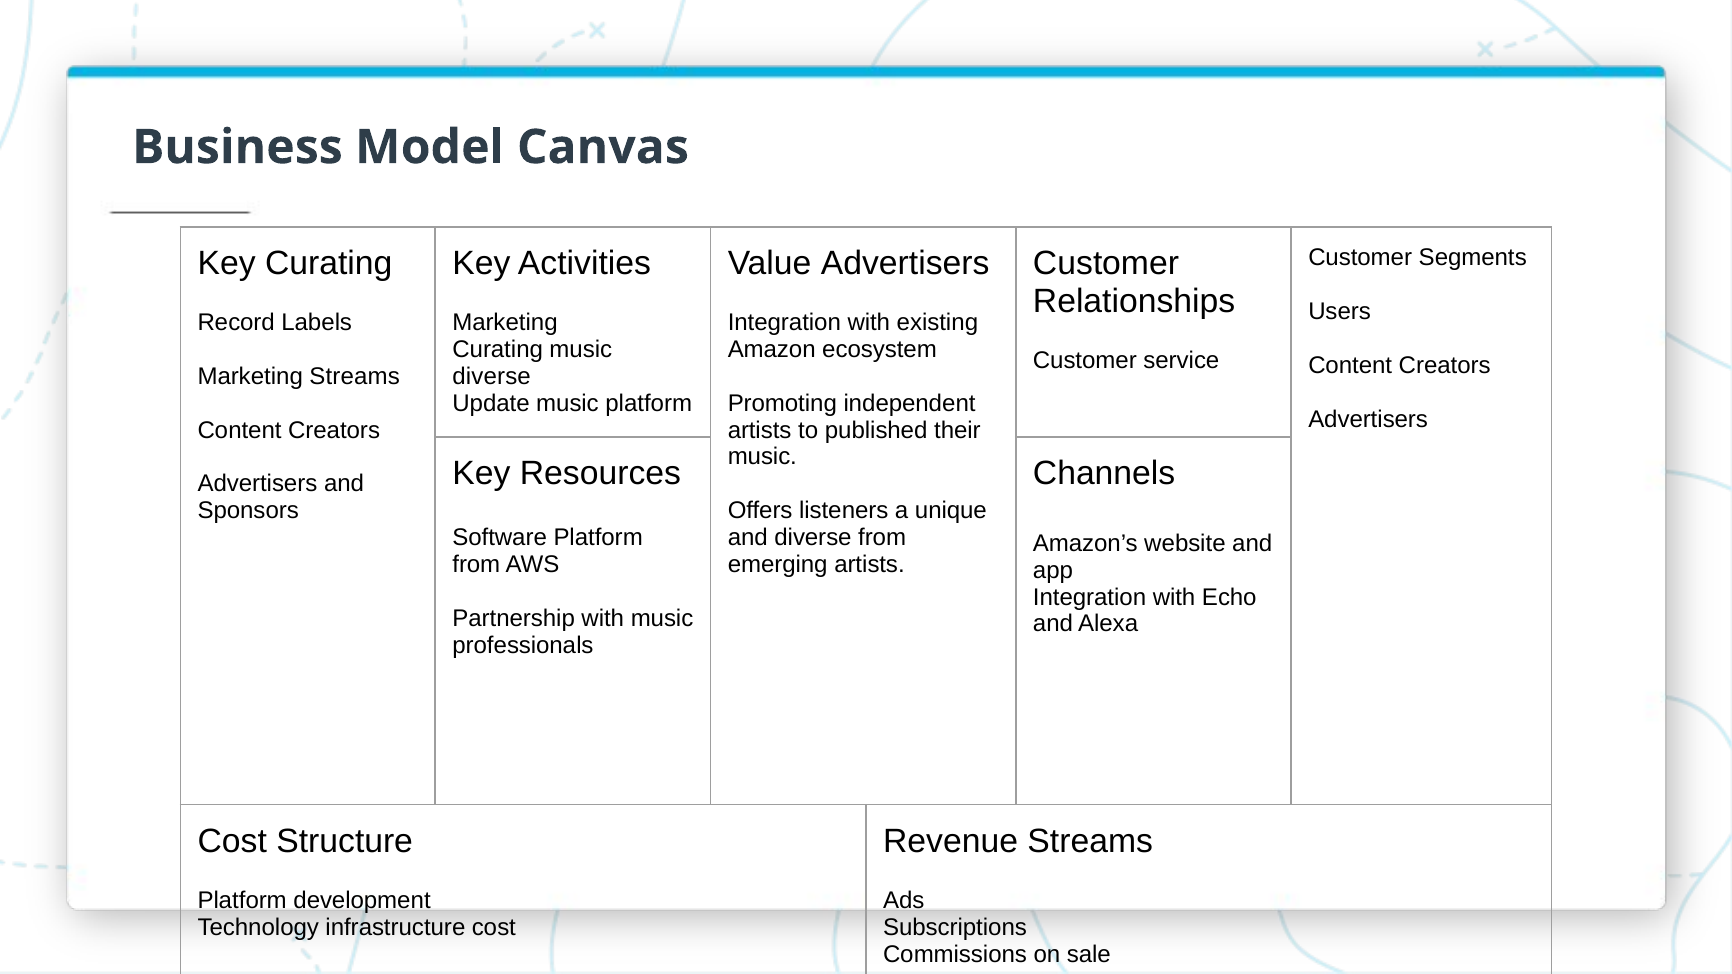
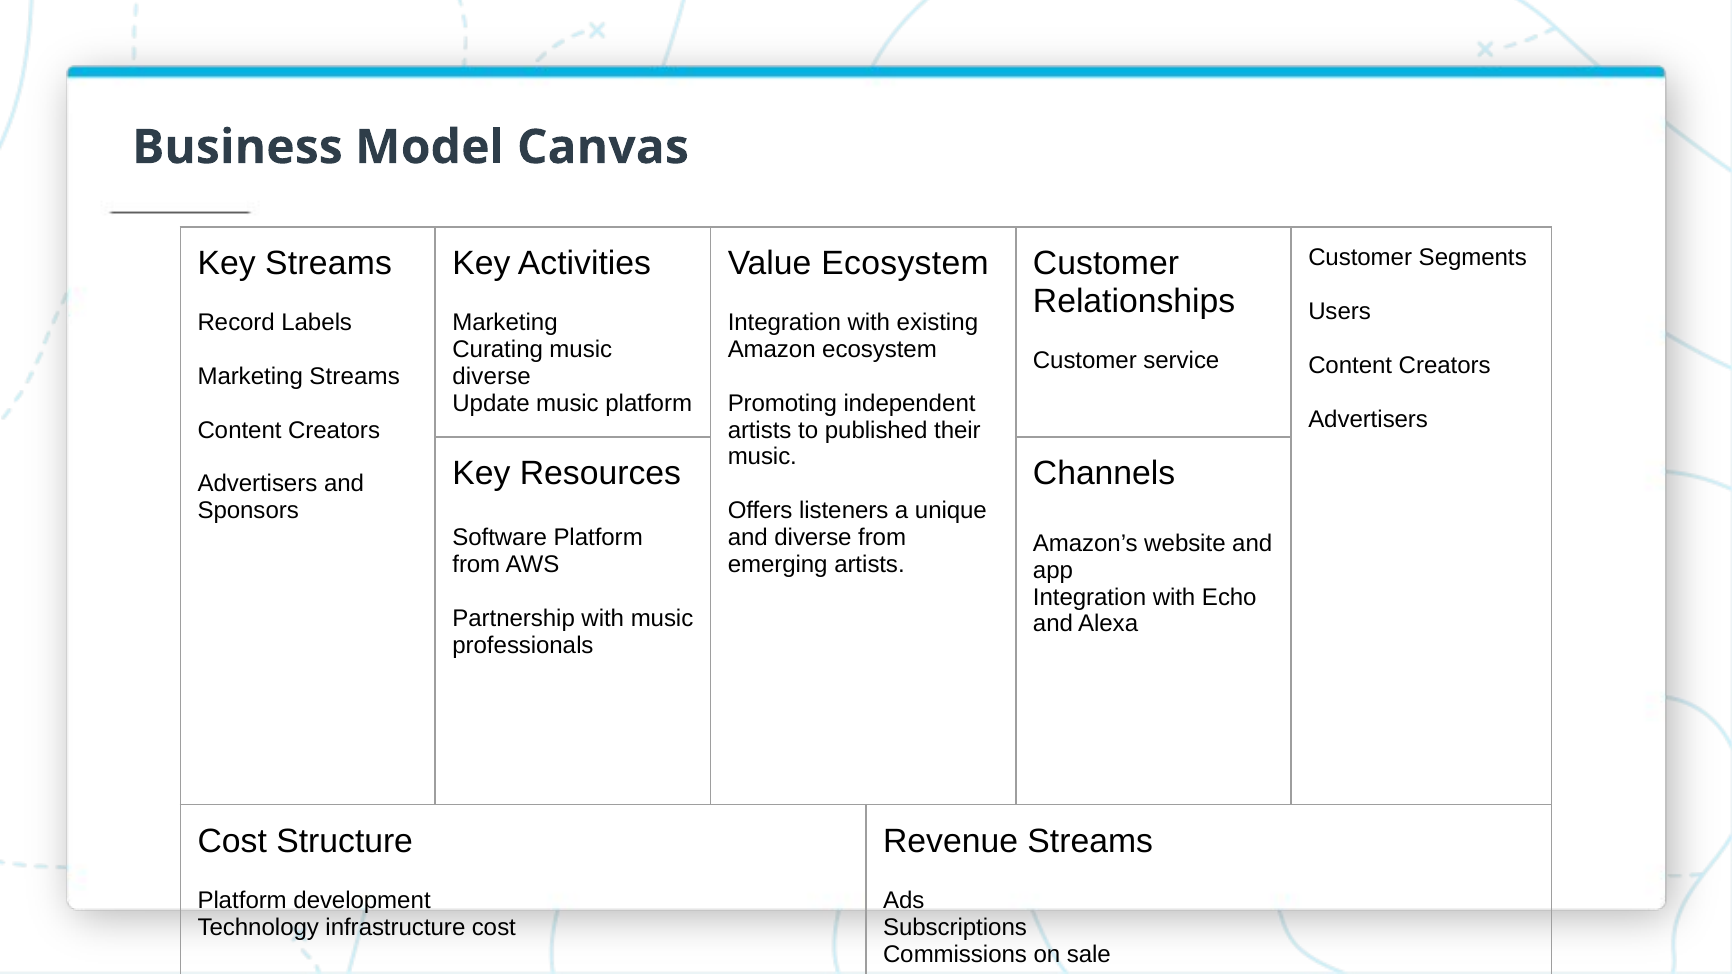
Key Curating: Curating -> Streams (329, 264)
Value Advertisers: Advertisers -> Ecosystem (905, 264)
